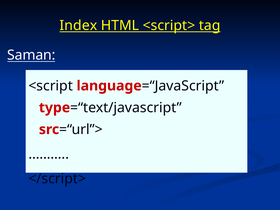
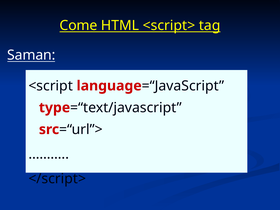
Index: Index -> Come (78, 25)
